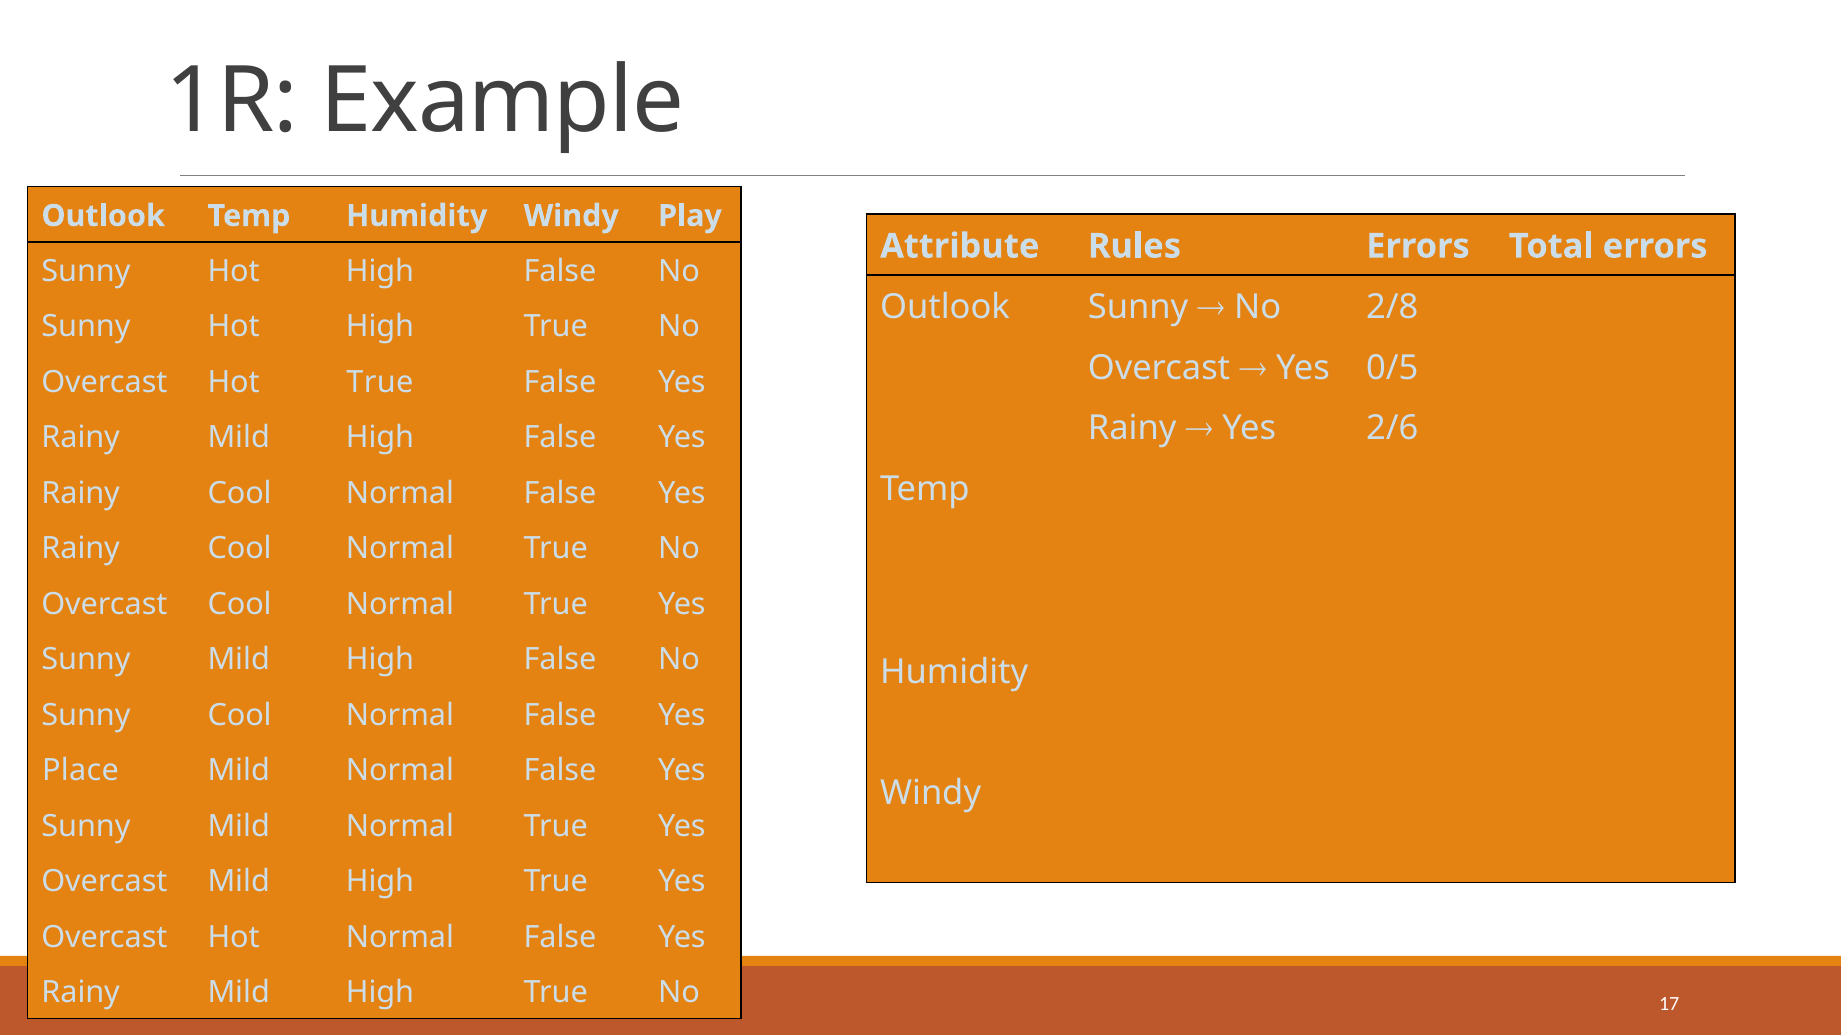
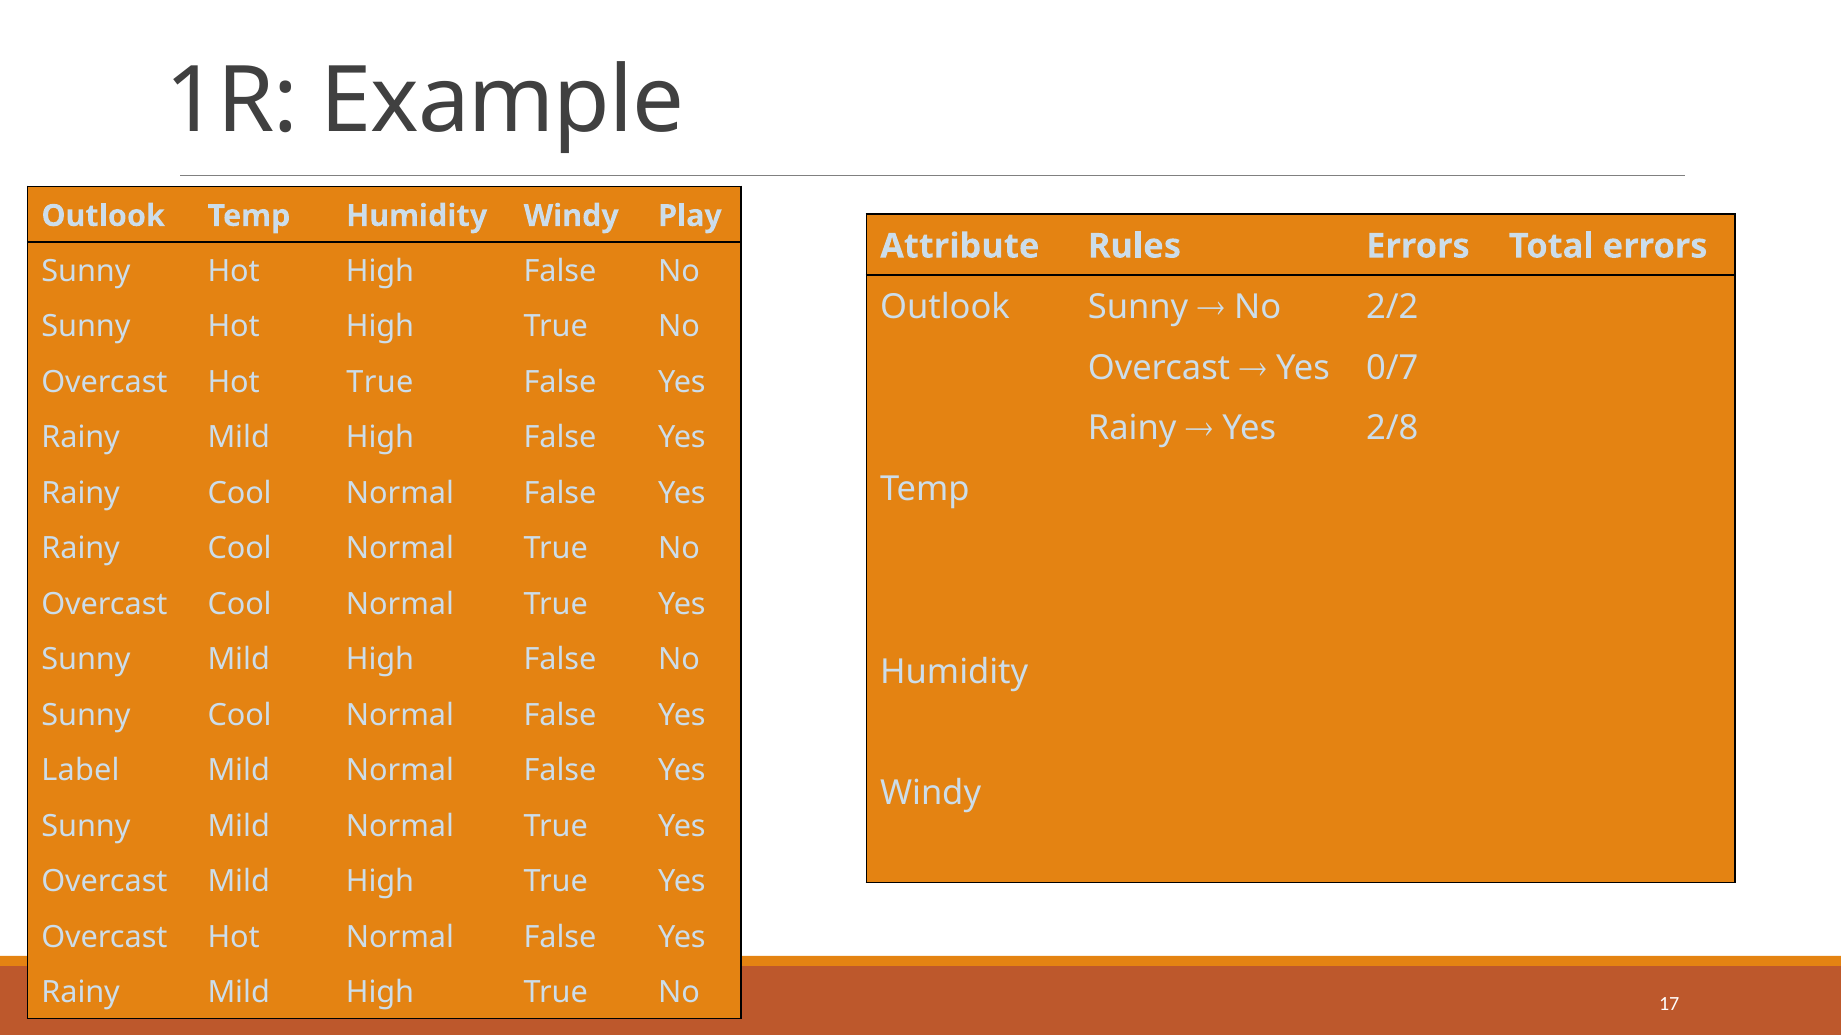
2/8: 2/8 -> 2/2 (1392, 307)
0/5: 0/5 -> 0/7 (1392, 368)
2/6: 2/6 -> 2/8 (1392, 429)
Place: Place -> Label (81, 771)
